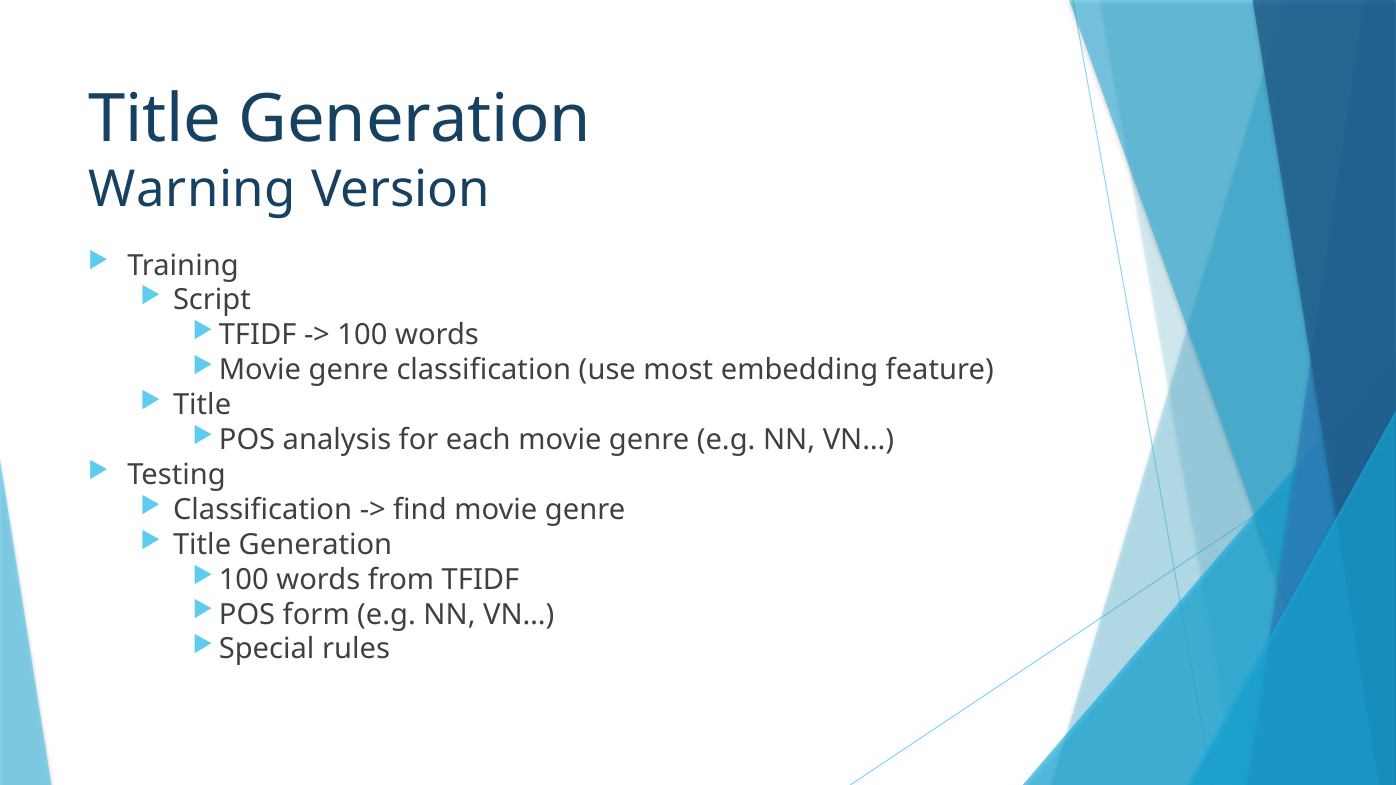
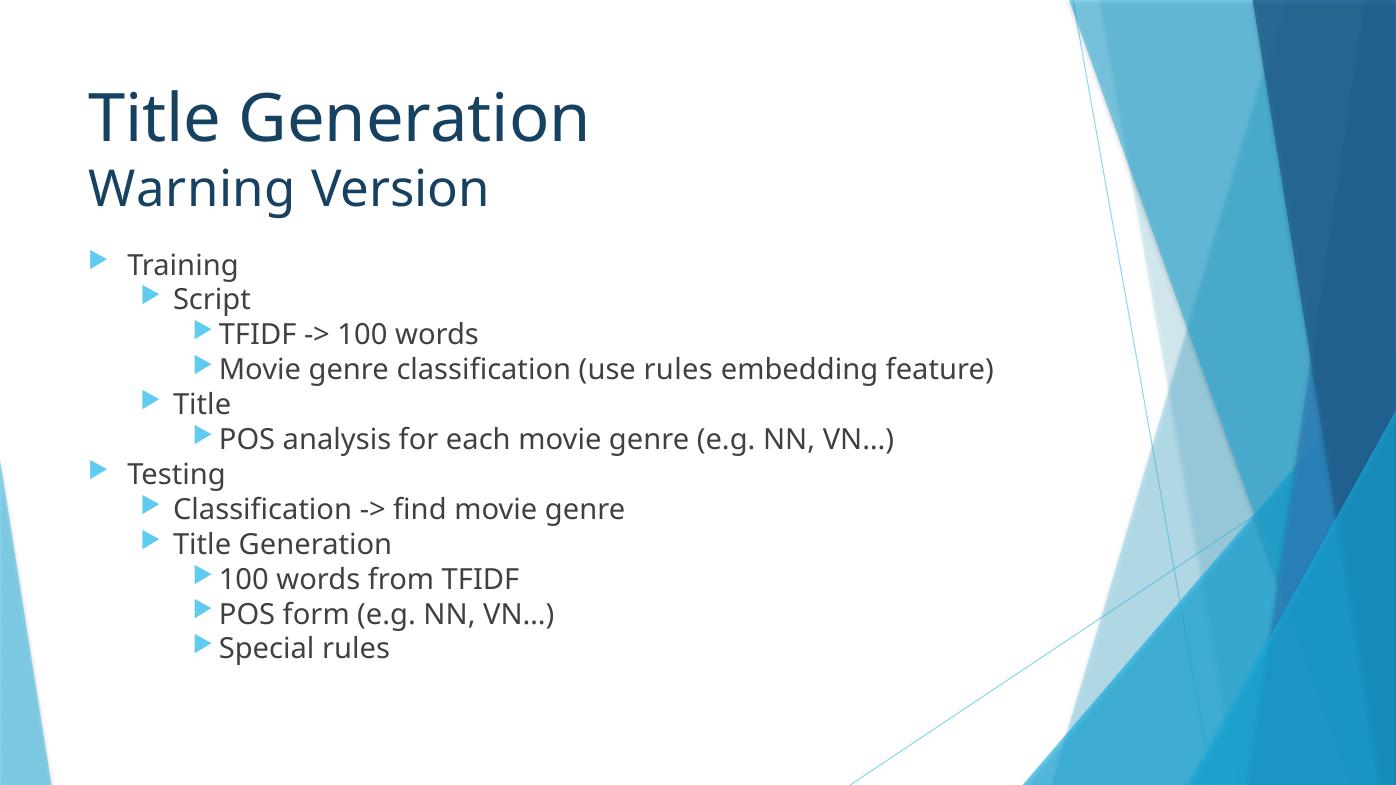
use most: most -> rules (678, 370)
